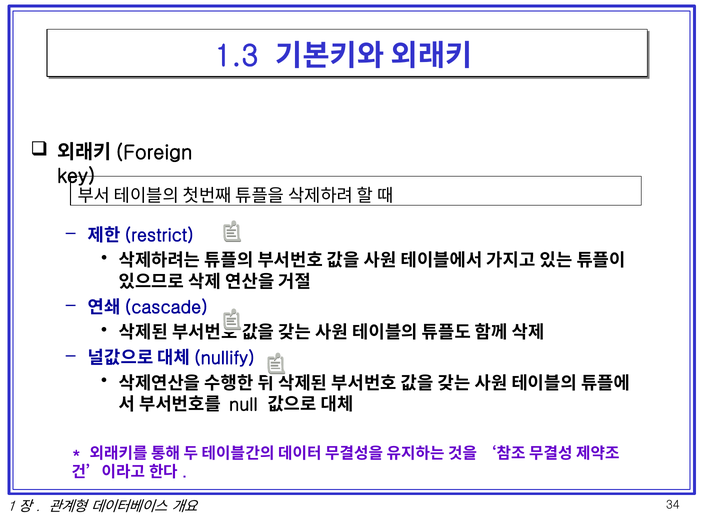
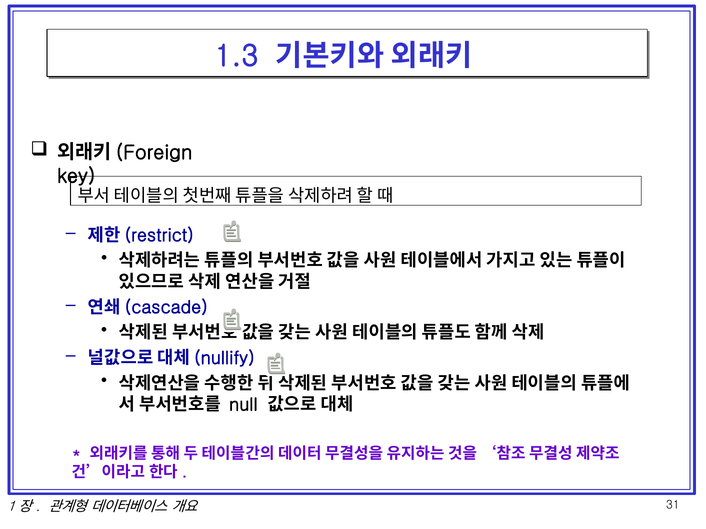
34: 34 -> 31 (673, 506)
